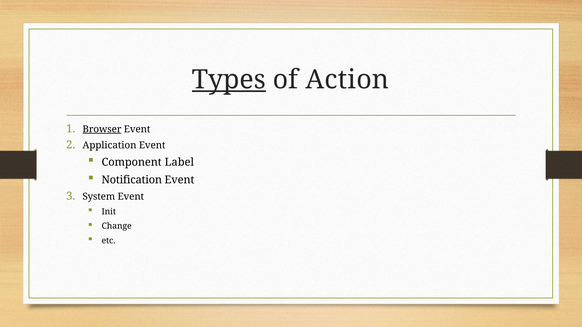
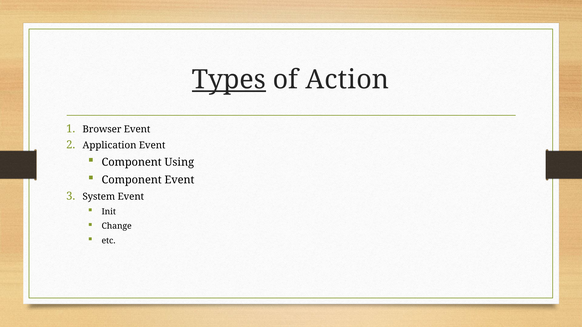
Browser underline: present -> none (102, 129)
Label: Label -> Using (179, 162)
Notification: Notification -> Component (132, 180)
